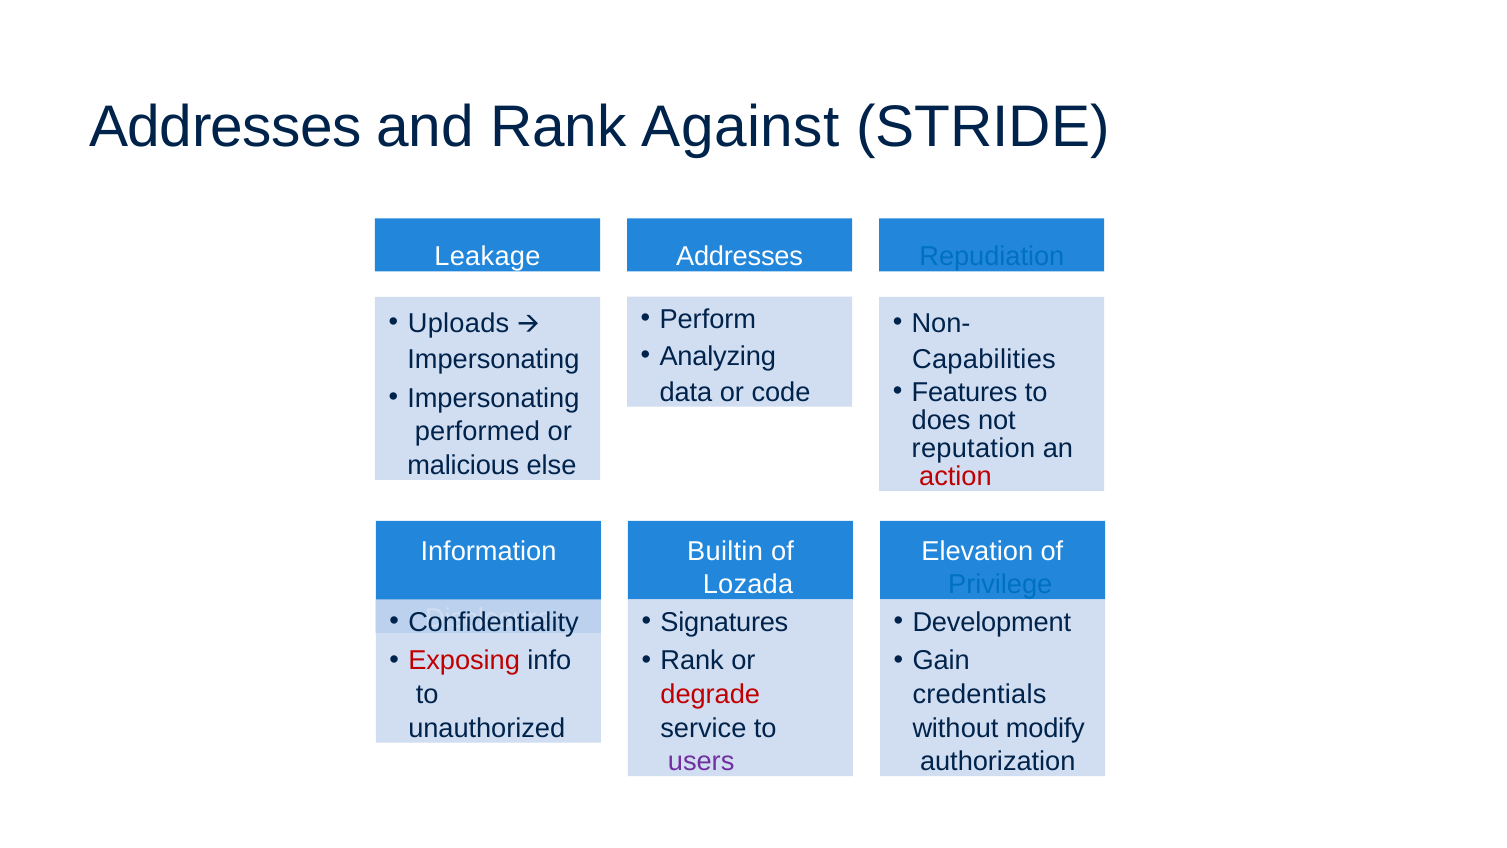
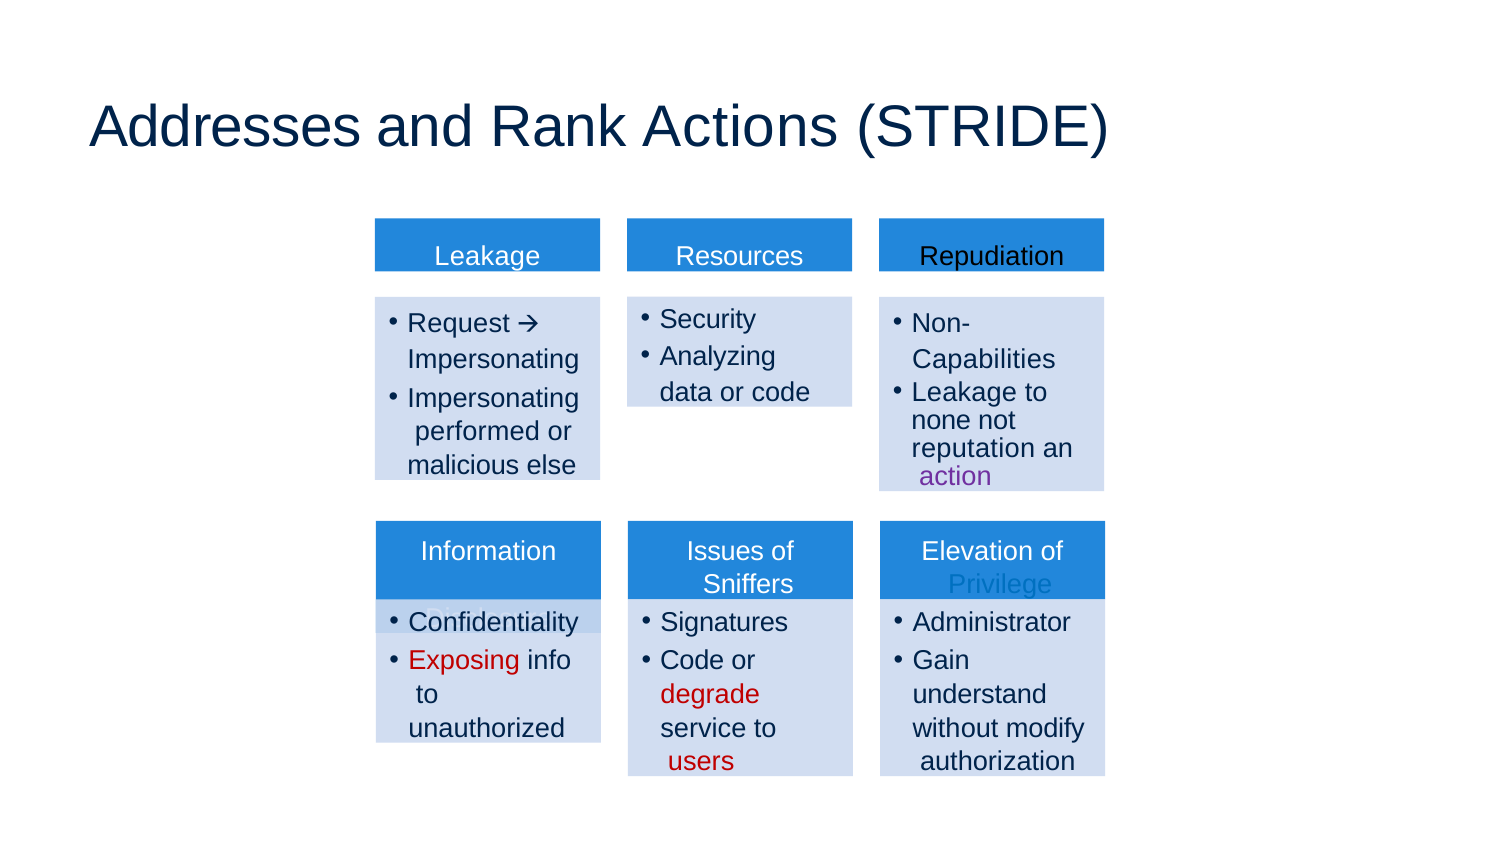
Against: Against -> Actions (741, 127)
Addresses: Addresses -> Resources (740, 257)
Repudiation colour: blue -> black (992, 257)
Perform: Perform -> Security (708, 319)
Uploads: Uploads -> Request (459, 323)
Features: Features -> Leakage (964, 392)
does: does -> none (941, 420)
action colour: red -> purple (955, 476)
Builtin: Builtin -> Issues (725, 551)
Lozada: Lozada -> Sniffers (748, 585)
Development: Development -> Administrator (992, 622)
Rank: Rank -> Code (692, 661)
credentials: credentials -> understand (980, 694)
users colour: purple -> red (701, 761)
